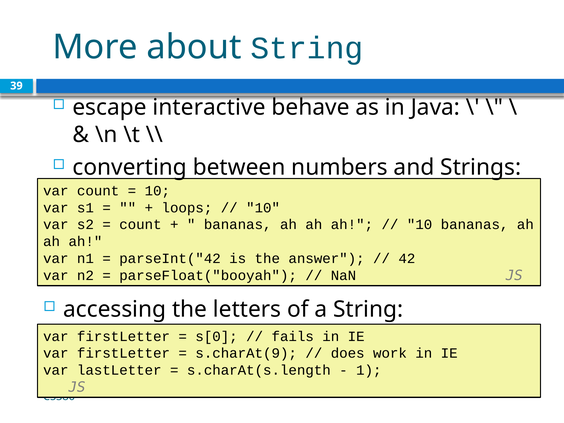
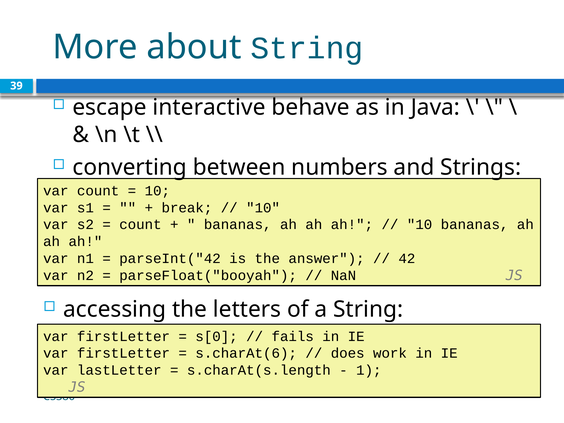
loops: loops -> break (187, 208)
s.charAt(9: s.charAt(9 -> s.charAt(6 (246, 353)
